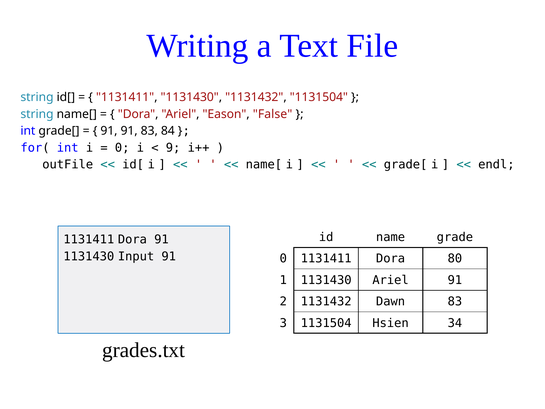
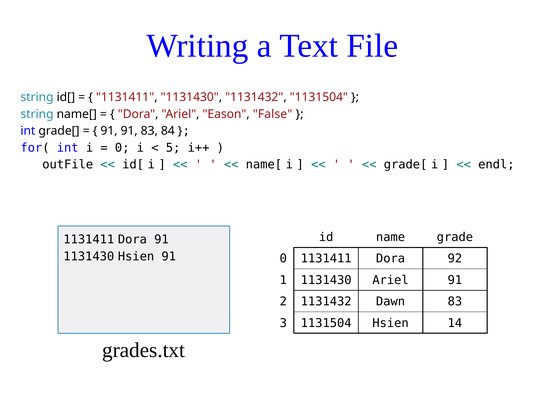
9: 9 -> 5 (173, 148)
1131430 Input: Input -> Hsien (136, 256)
80: 80 -> 92 (455, 258)
34: 34 -> 14 (455, 323)
